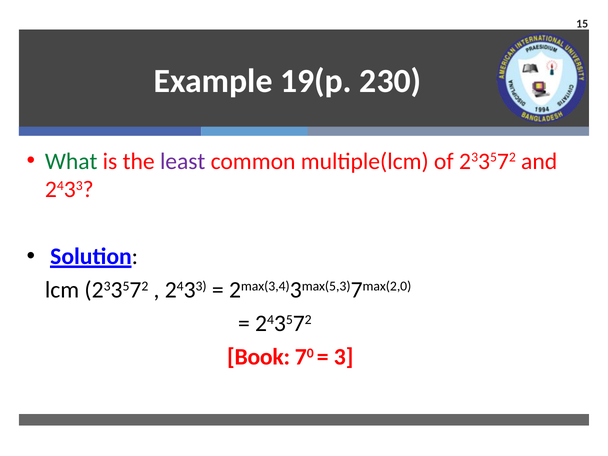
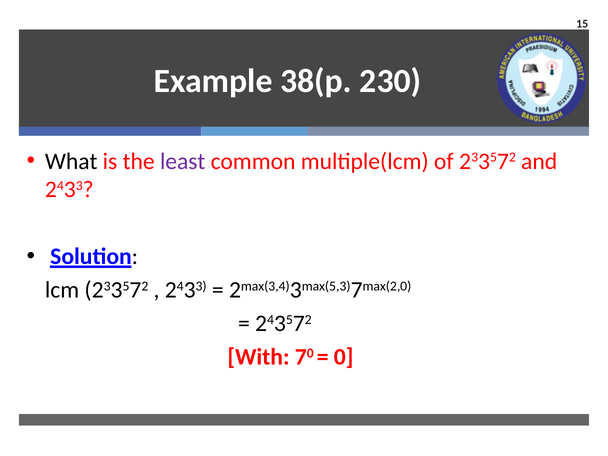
19(p: 19(p -> 38(p (316, 81)
What colour: green -> black (71, 161)
Book: Book -> With (258, 357)
3: 3 -> 0 (344, 357)
